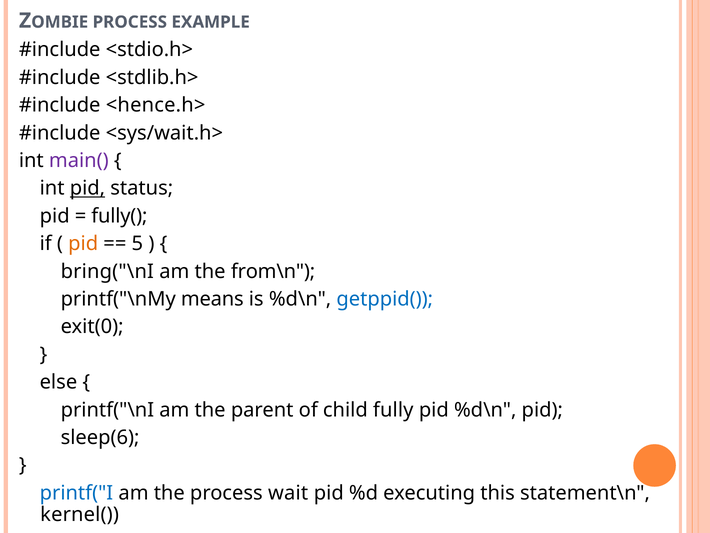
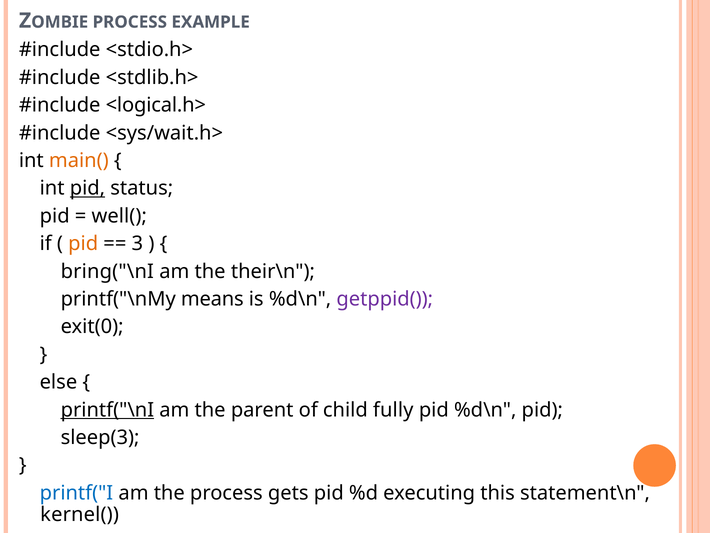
<hence.h>: <hence.h> -> <logical.h> (156, 105)
main( colour: purple -> orange (79, 160)
fully(: fully( -> well( (119, 216)
5: 5 -> 3 (137, 244)
from\n: from\n -> their\n (273, 271)
getppid( colour: blue -> purple (385, 299)
printf("\nI underline: none -> present (107, 410)
sleep(6: sleep(6 -> sleep(3 (100, 437)
wait: wait -> gets (288, 493)
